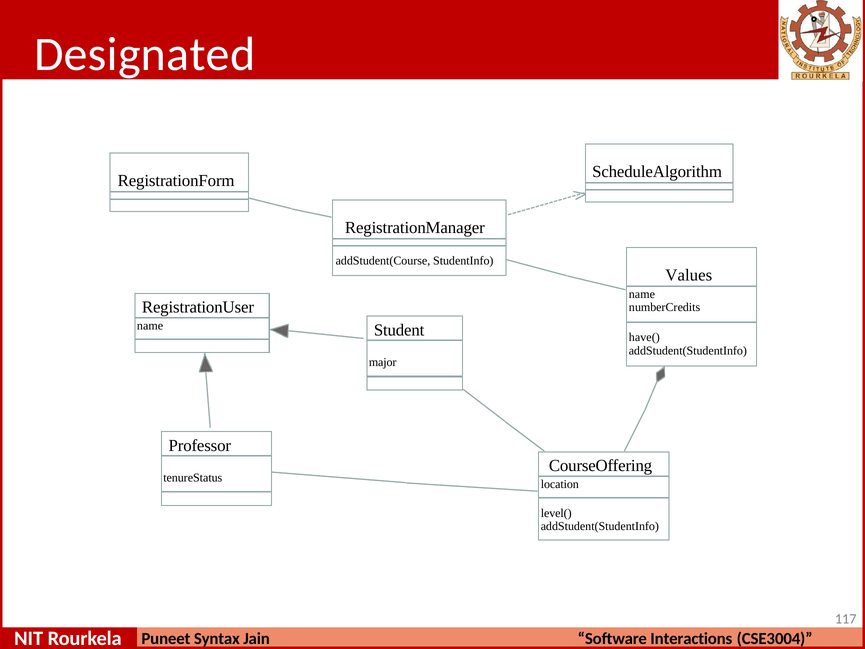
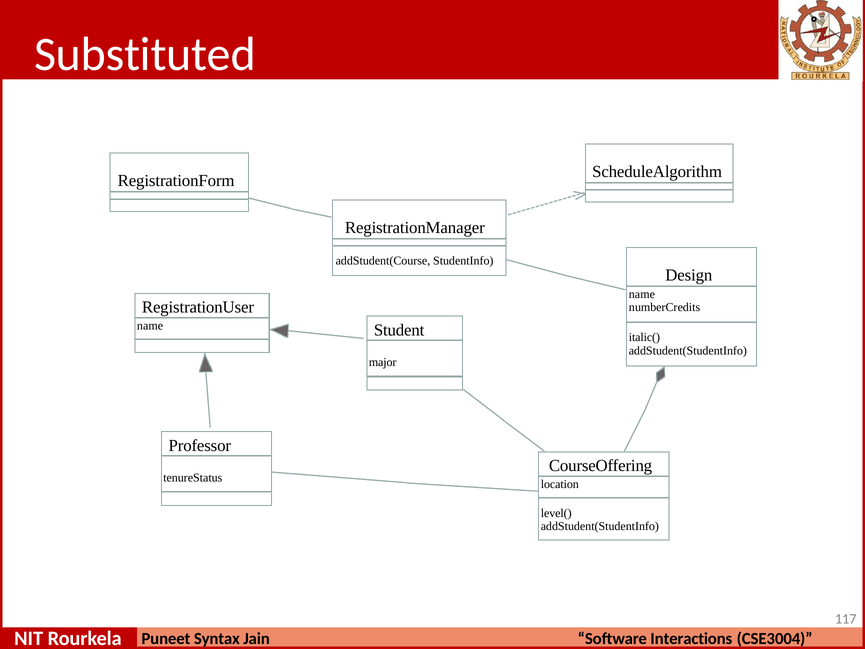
Designated: Designated -> Substituted (145, 54)
Values: Values -> Design (689, 275)
have(: have( -> italic( (644, 337)
